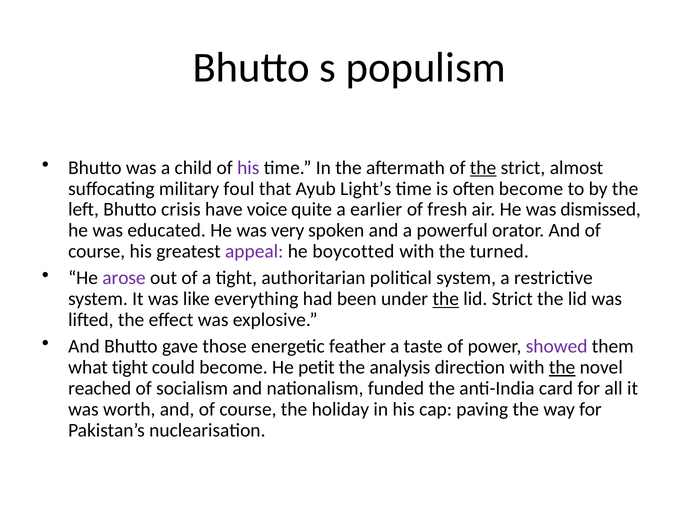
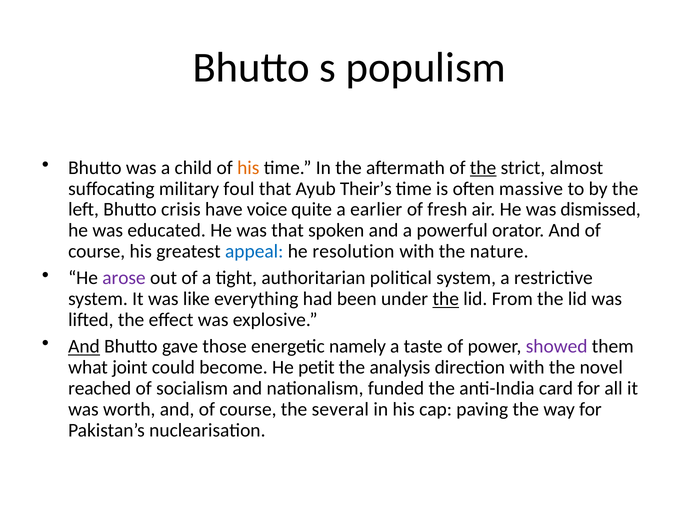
his colour: purple -> orange (248, 168)
Light’s: Light’s -> Their’s (366, 189)
often become: become -> massive (531, 189)
was very: very -> that (288, 231)
appeal colour: purple -> blue (254, 252)
boycotted: boycotted -> resolution (353, 252)
turned: turned -> nature (499, 252)
lid Strict: Strict -> From (512, 299)
And underline: none -> present (84, 347)
feather: feather -> namely (358, 347)
what tight: tight -> joint (130, 368)
the underline: present -> none (562, 368)
holiday: holiday -> several (340, 410)
